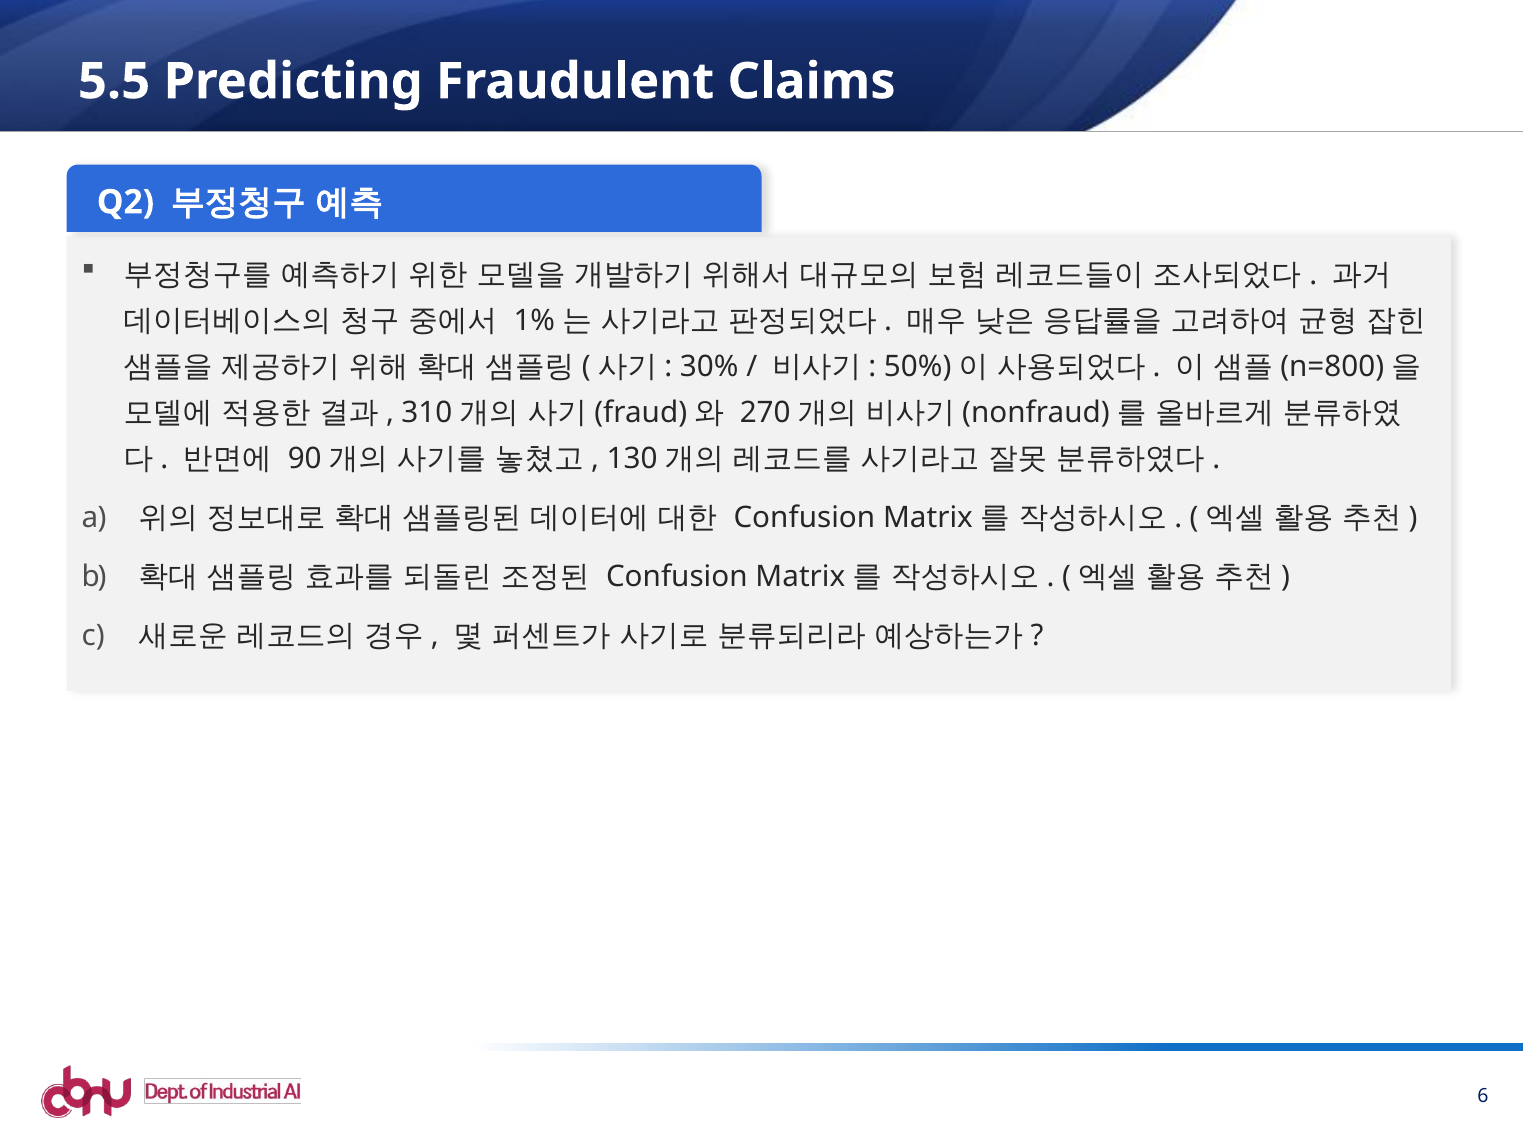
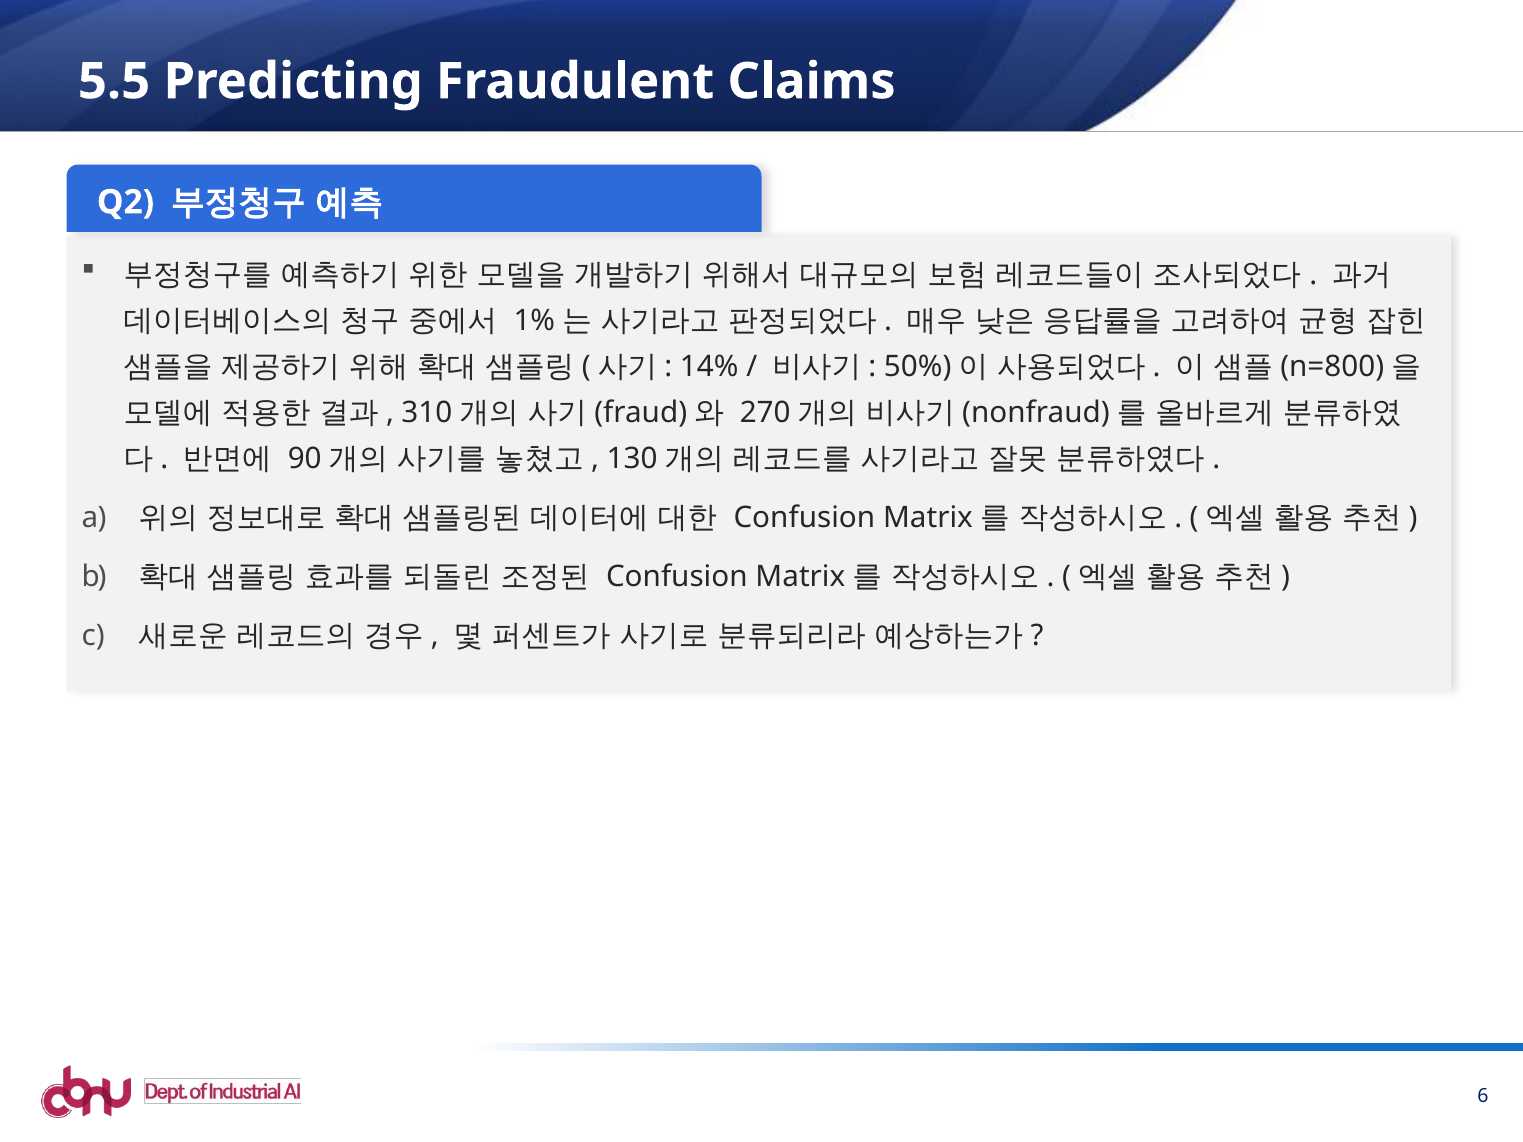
30%: 30% -> 14% (709, 367)
